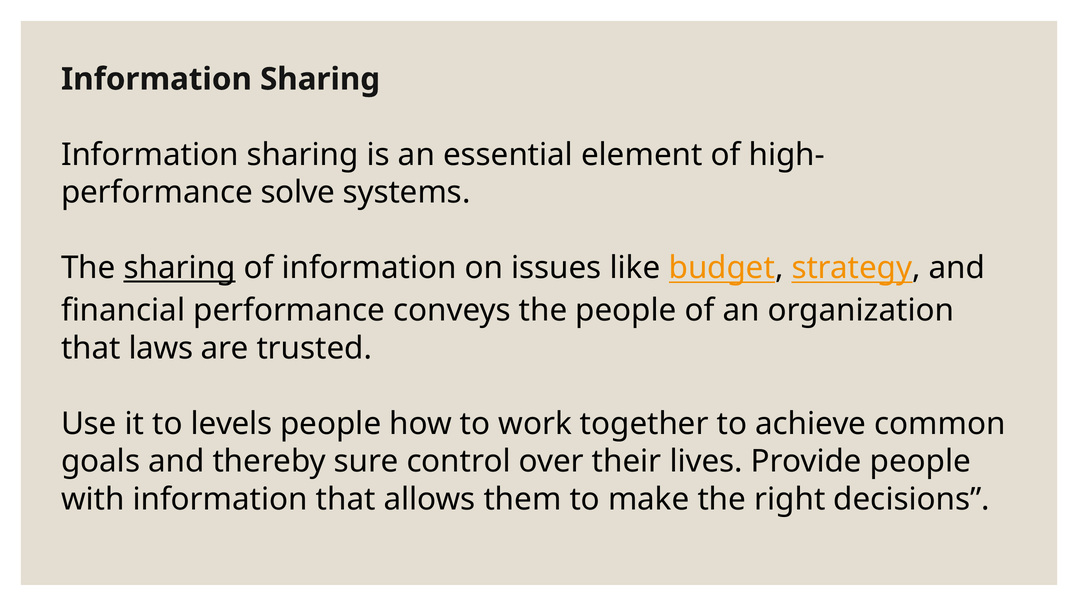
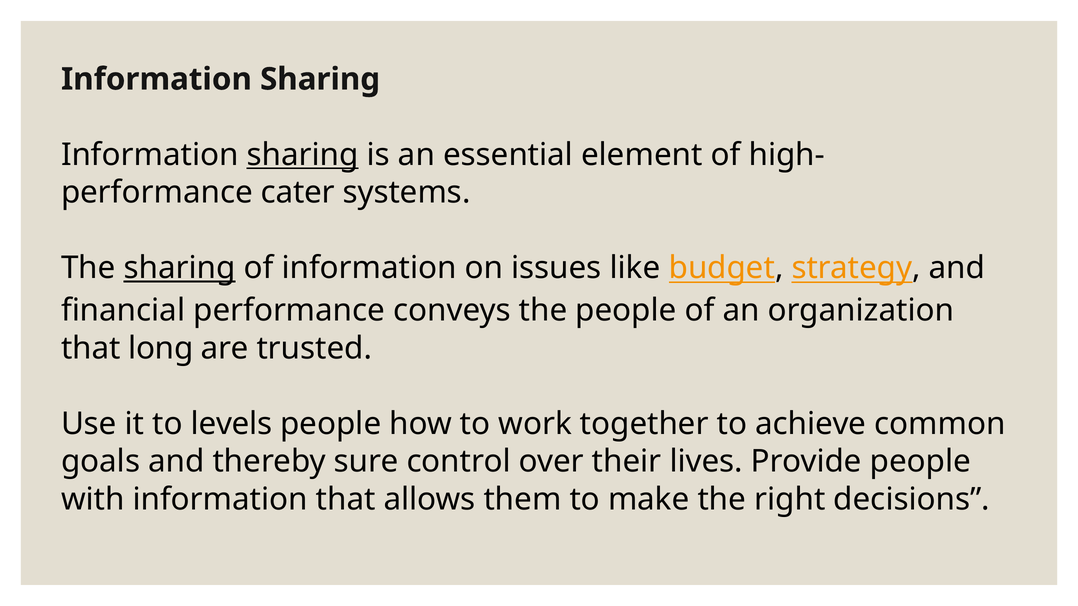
sharing underline: none -> present (303, 155)
solve: solve -> cater (298, 193)
laws: laws -> long (161, 349)
